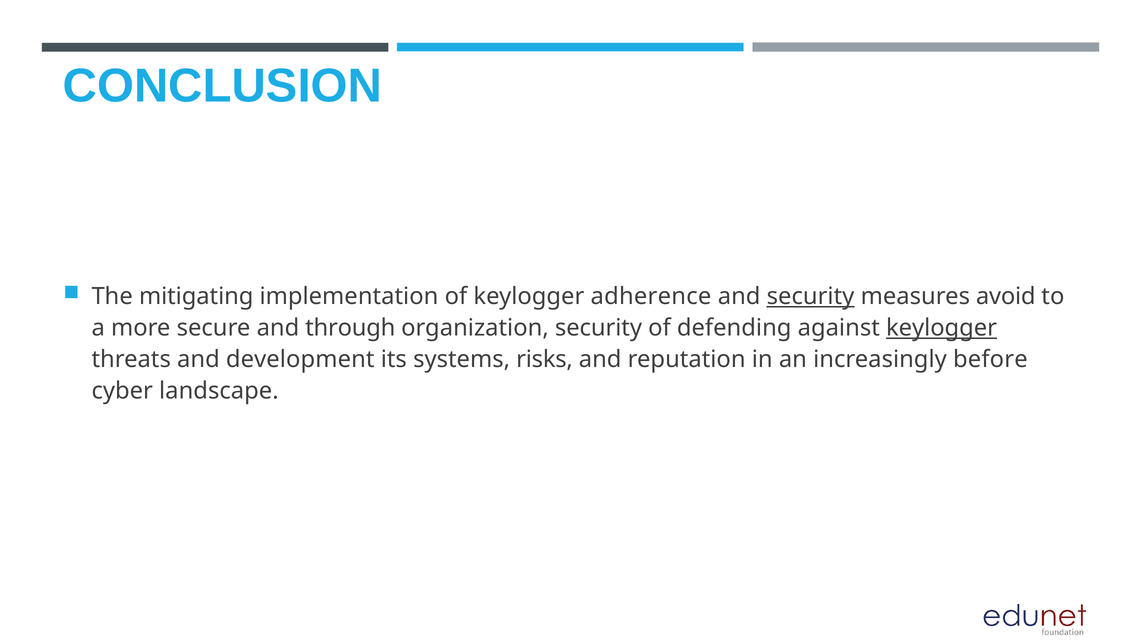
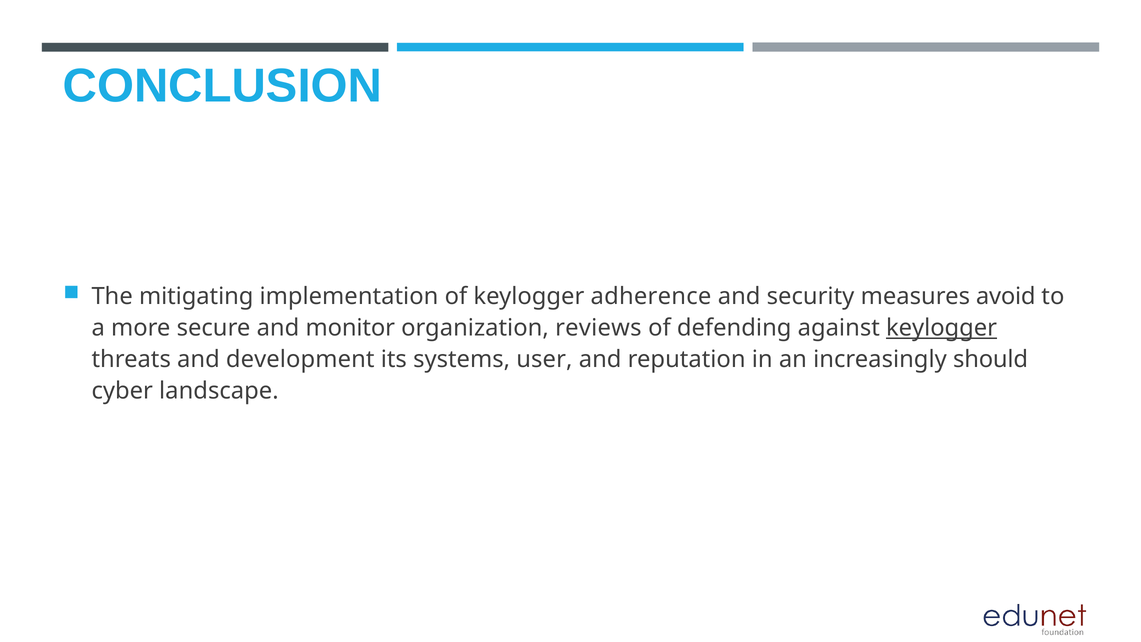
security underline: present -> none (811, 297)
through: through -> monitor (350, 328)
organization security: security -> reviews (598, 328)
risks: risks -> user (544, 359)
before: before -> should (991, 359)
